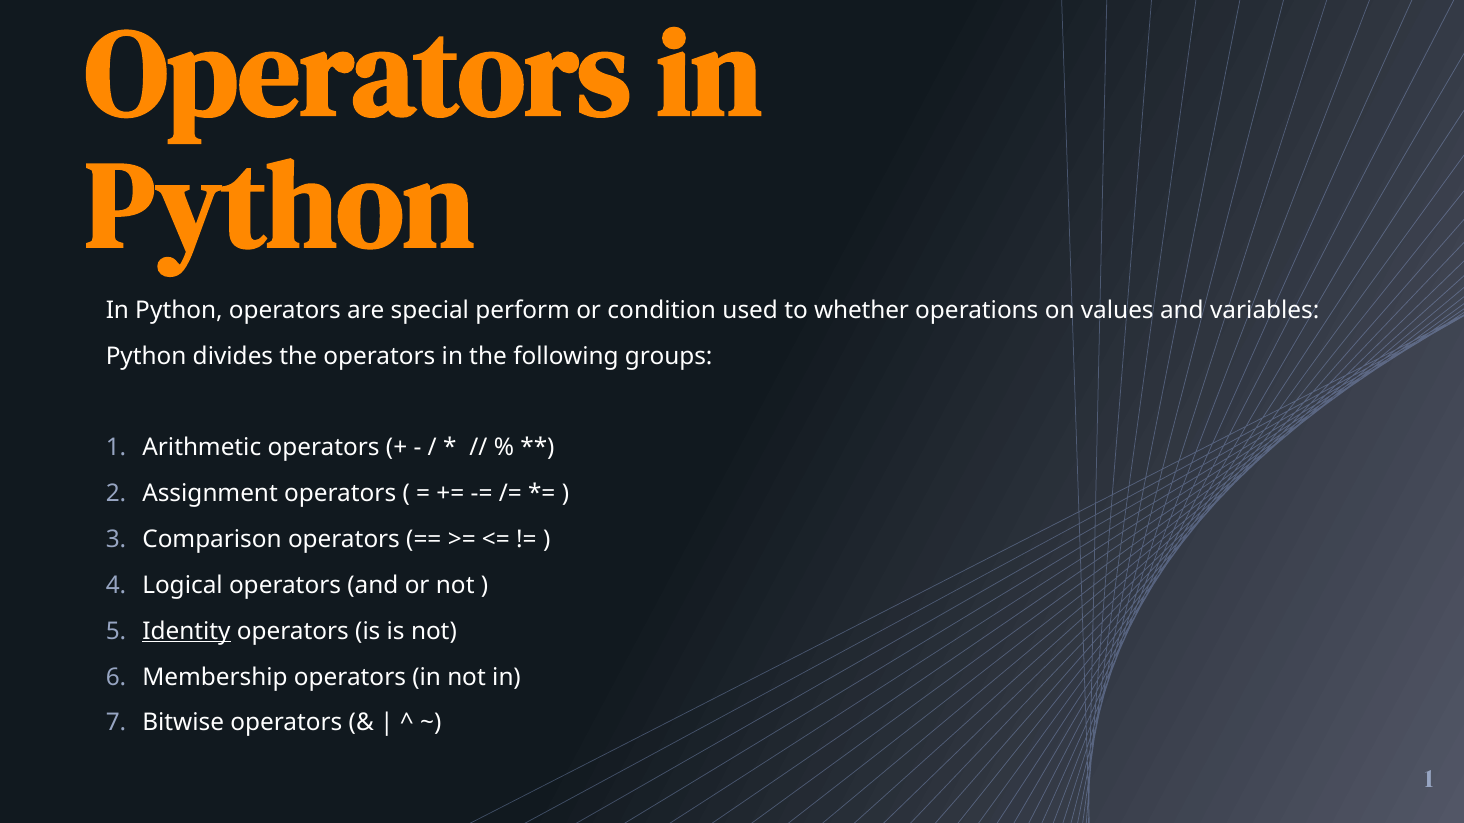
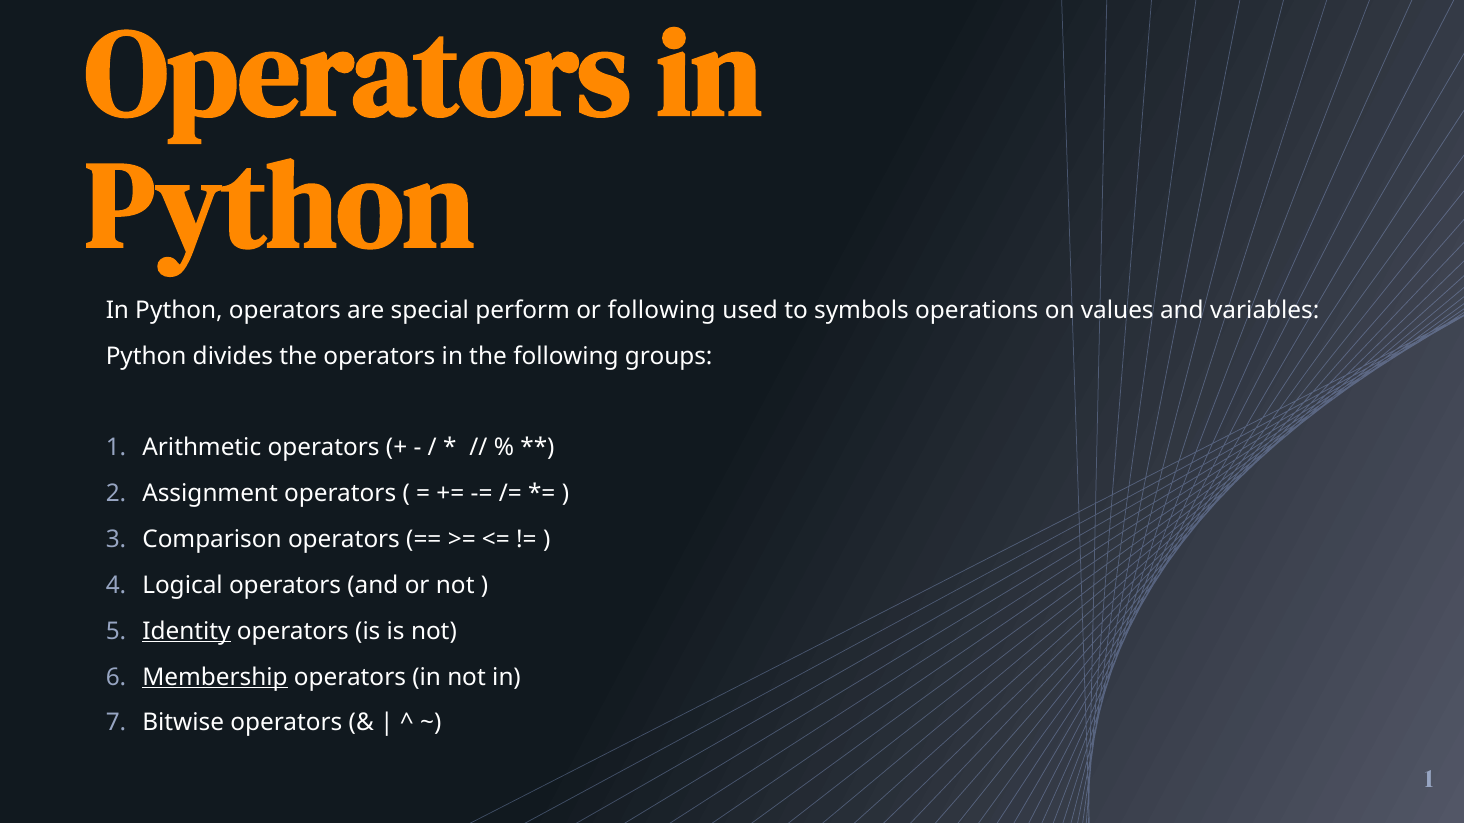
or condition: condition -> following (662, 310)
whether: whether -> symbols (861, 310)
Membership underline: none -> present (215, 677)
